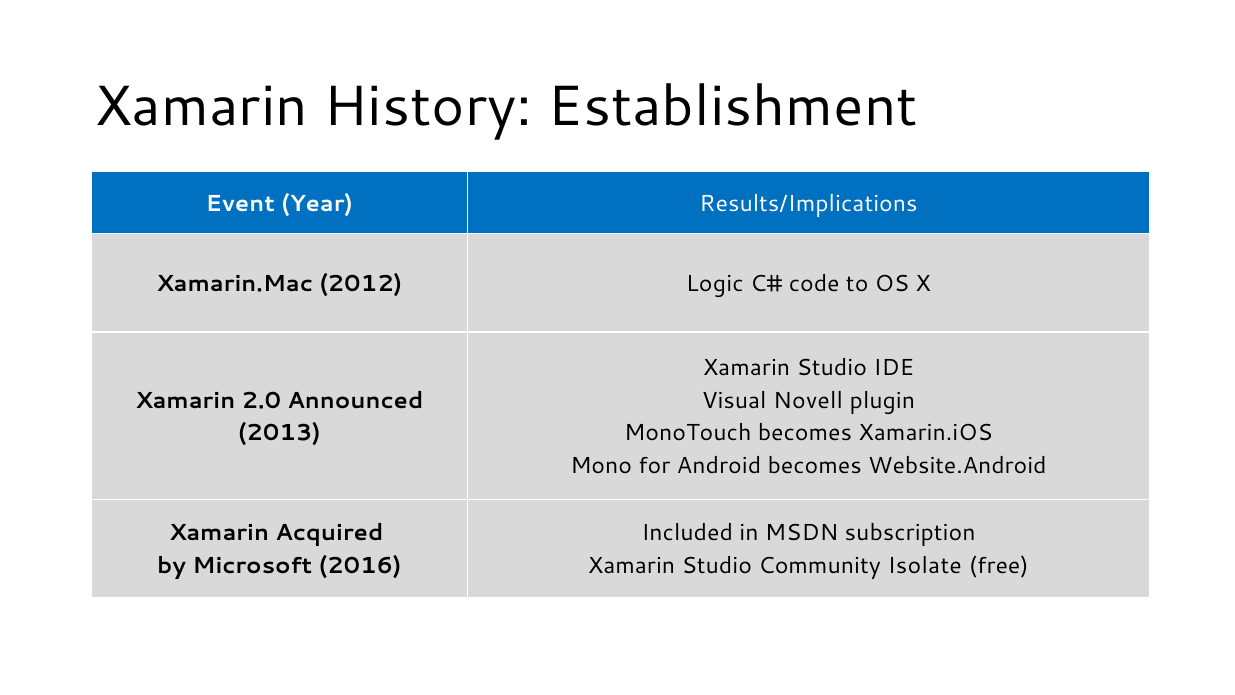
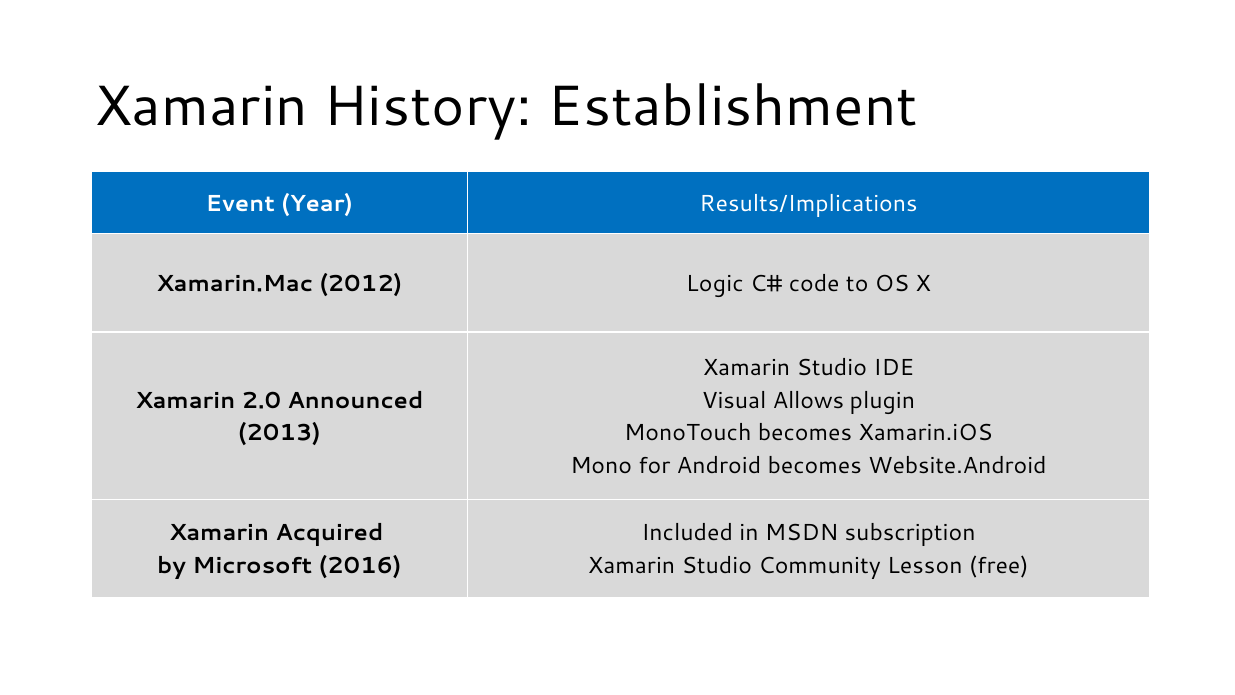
Novell: Novell -> Allows (808, 400)
Isolate: Isolate -> Lesson (925, 566)
